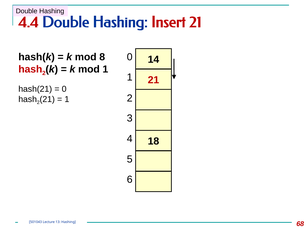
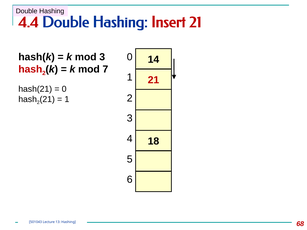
mod 8: 8 -> 3 (102, 57)
mod 1: 1 -> 7 (105, 69)
